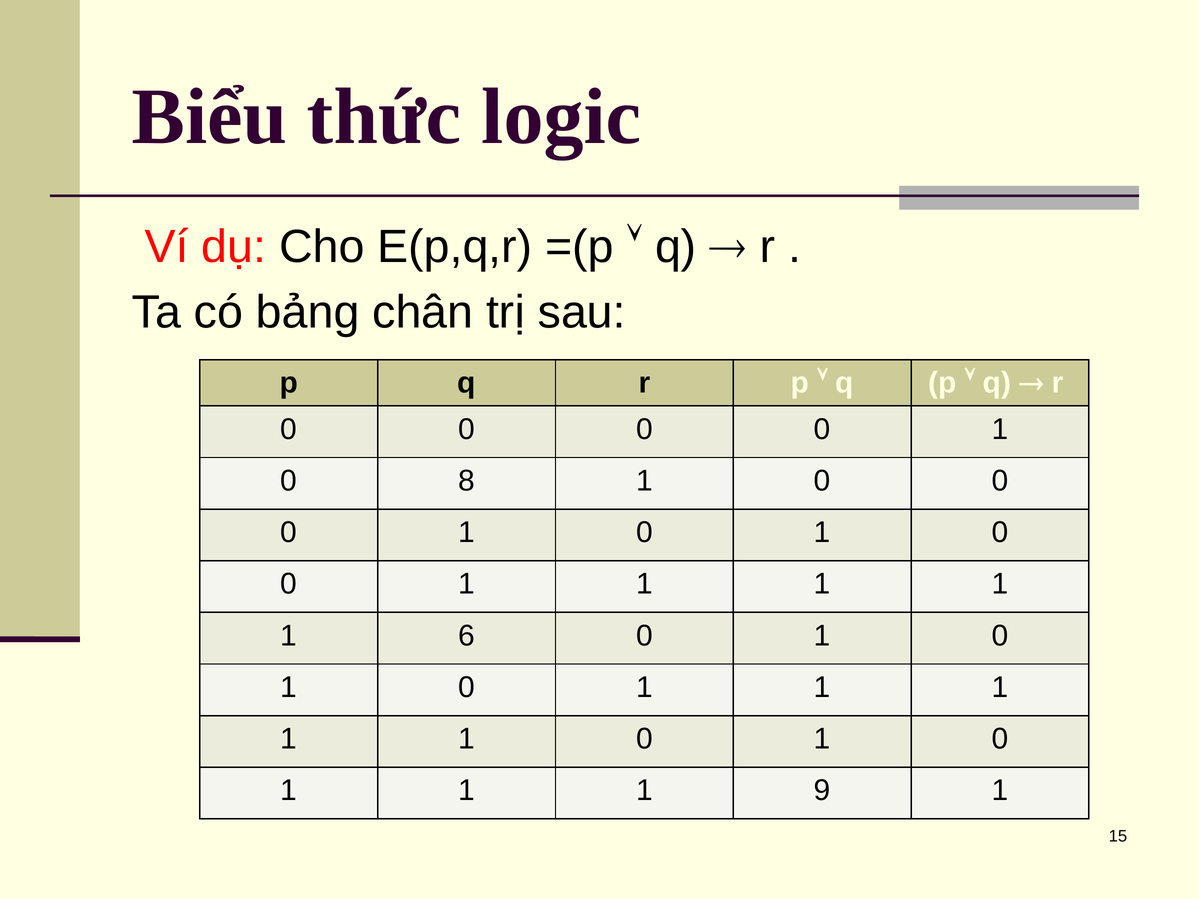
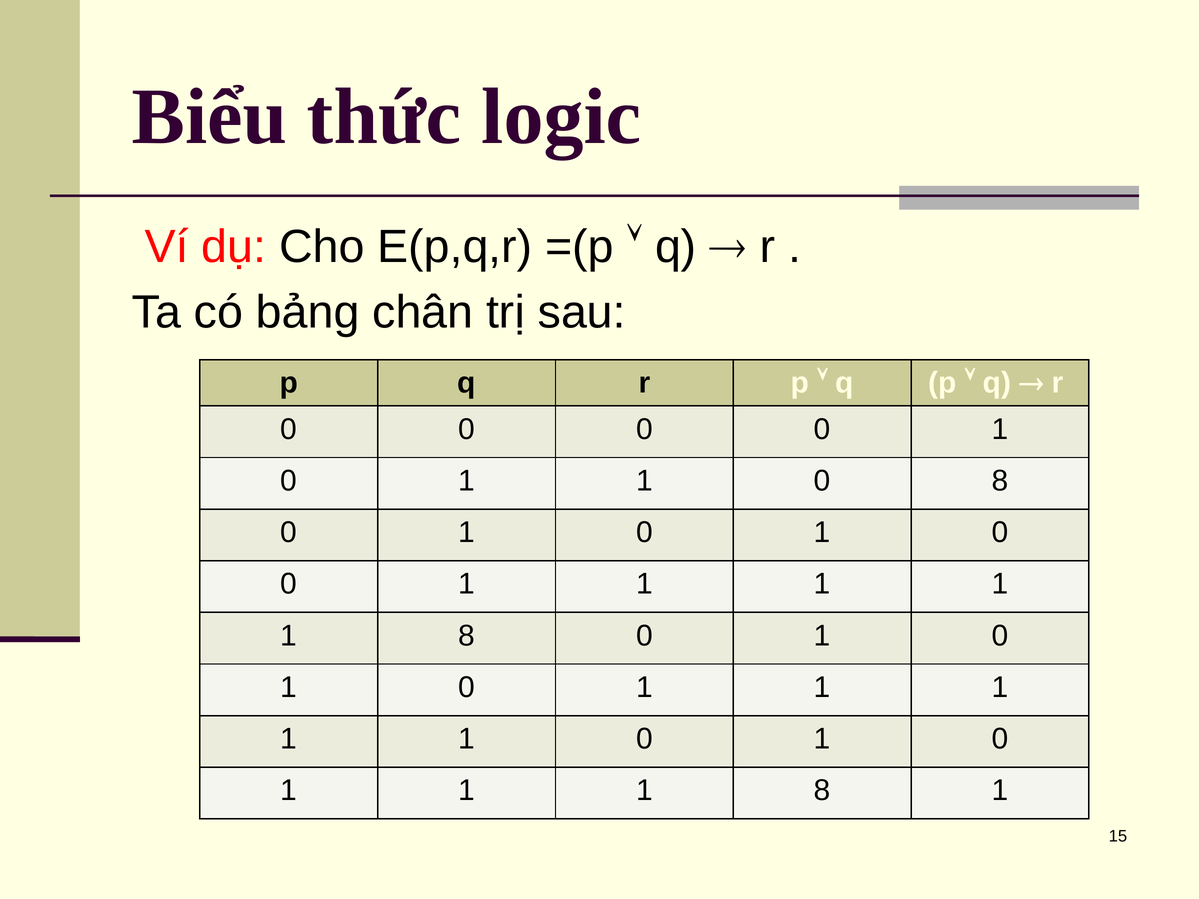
8: 8 -> 1 (467, 481)
0: 0 -> 8 (1000, 481)
6: 6 -> 8 (467, 636)
9: 9 -> 8 (822, 791)
